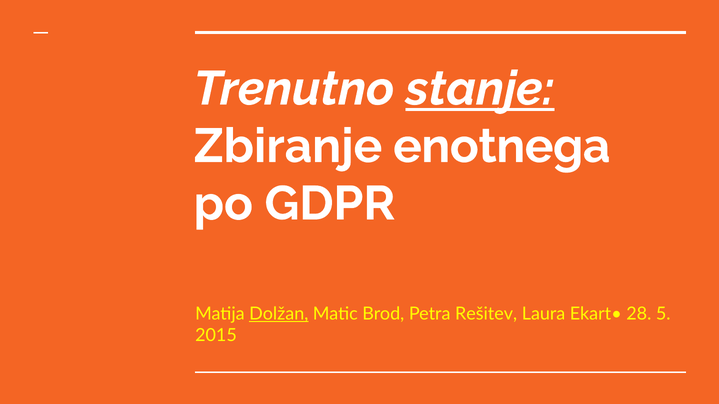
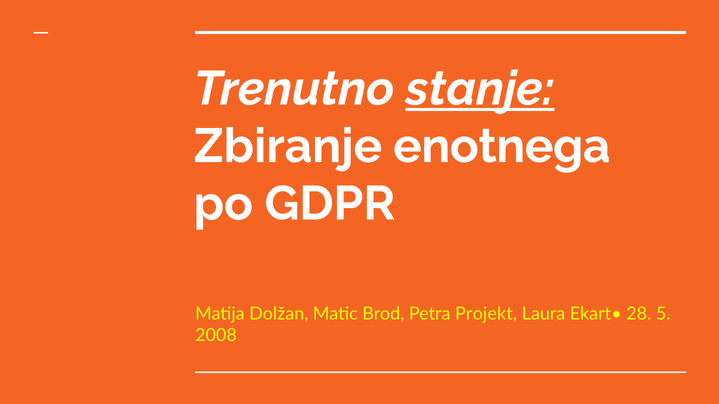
Dolžan underline: present -> none (279, 314)
Rešitev: Rešitev -> Projekt (486, 314)
2015: 2015 -> 2008 (216, 336)
